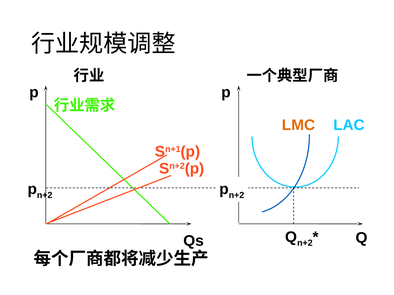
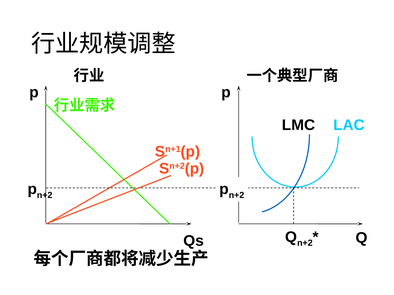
LMC colour: orange -> black (299, 125)
